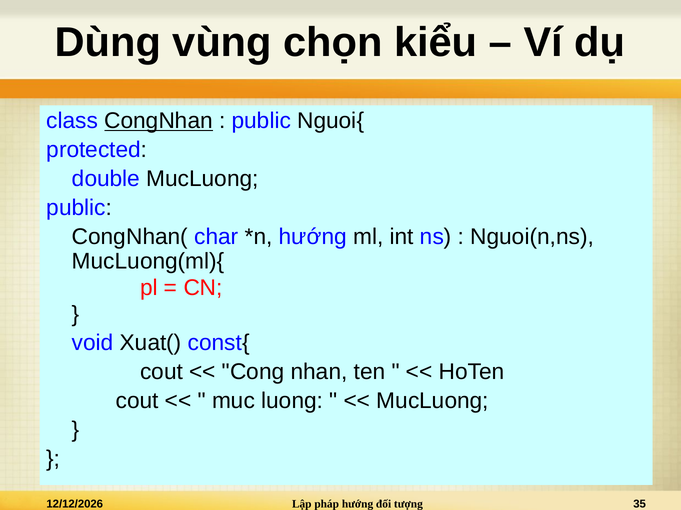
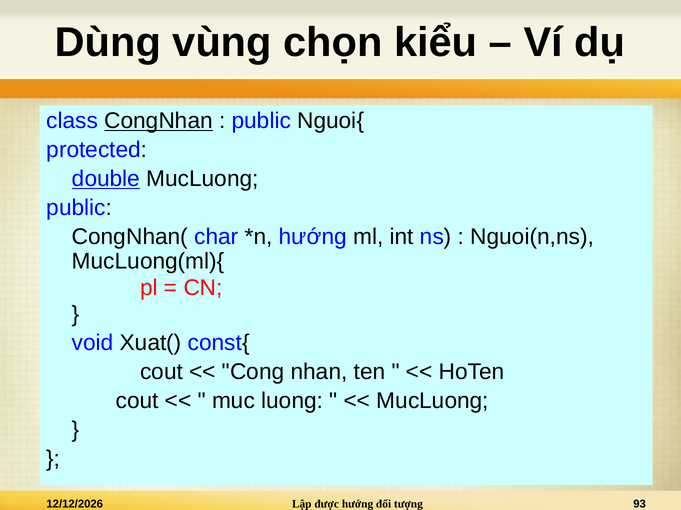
double underline: none -> present (106, 179)
pháp: pháp -> được (327, 505)
35: 35 -> 93 (640, 505)
